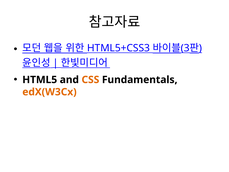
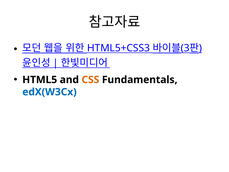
edX(W3Cx colour: orange -> blue (49, 92)
